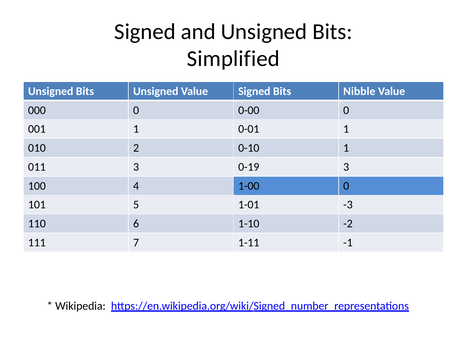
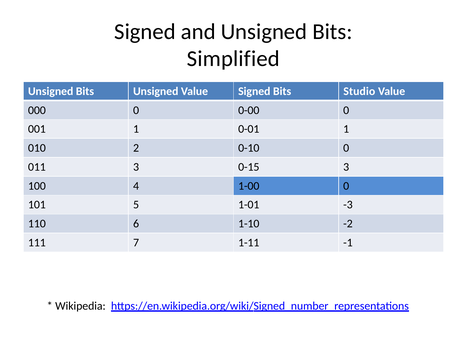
Nibble: Nibble -> Studio (359, 91)
0-10 1: 1 -> 0 (346, 148)
0-19: 0-19 -> 0-15 (249, 167)
